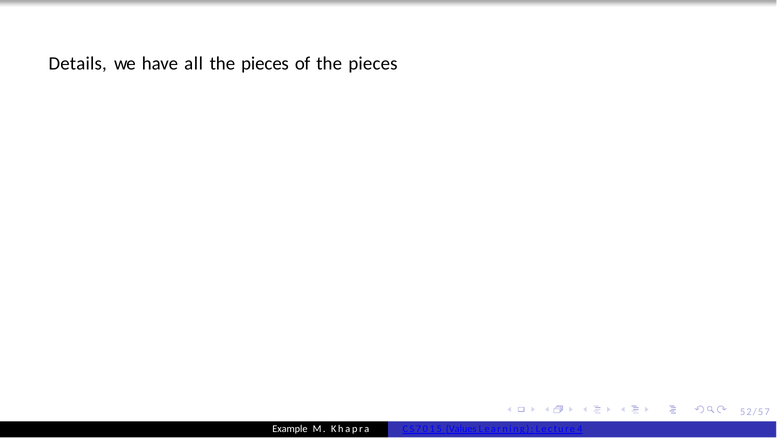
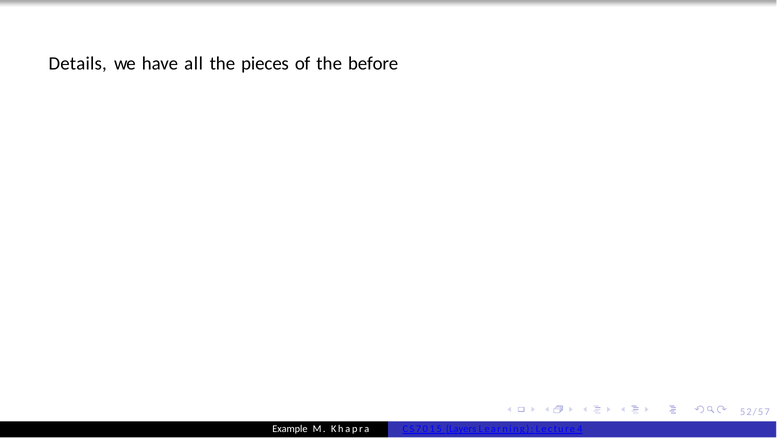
of the pieces: pieces -> before (373, 63)
Values: Values -> Layers (461, 428)
